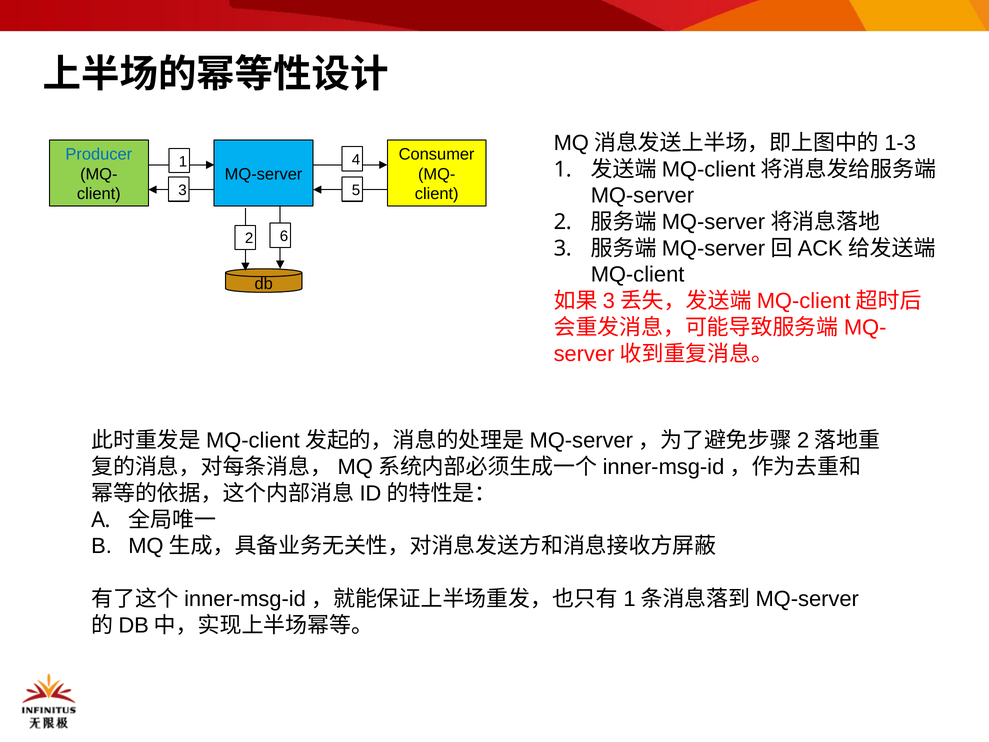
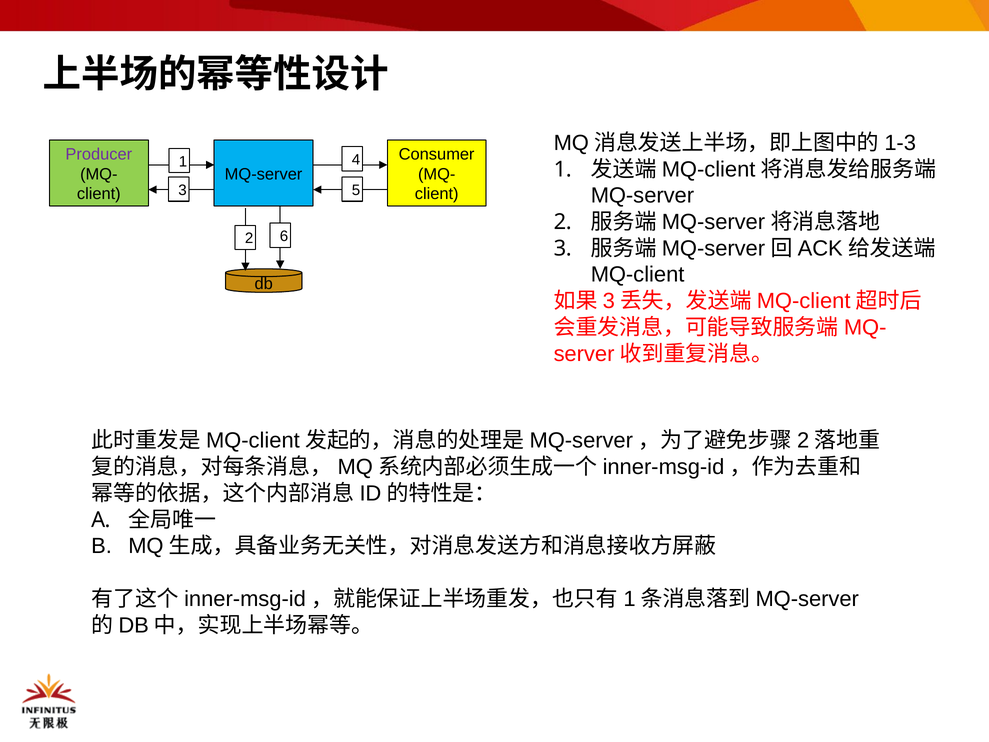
Producer colour: blue -> purple (99, 154)
